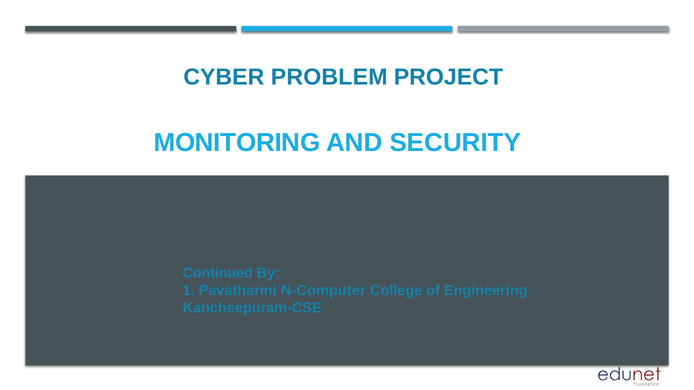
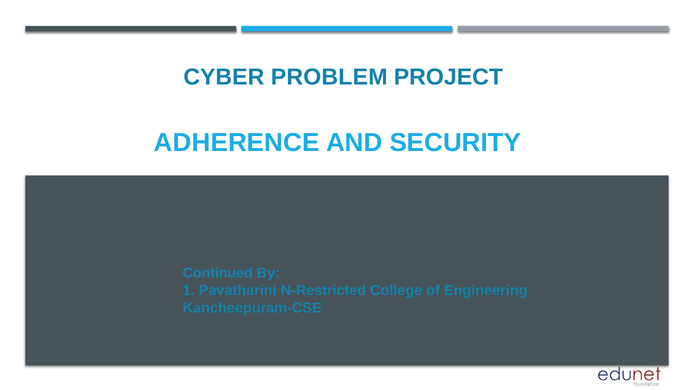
MONITORING: MONITORING -> ADHERENCE (237, 143)
N-Computer: N-Computer -> N-Restricted (323, 291)
